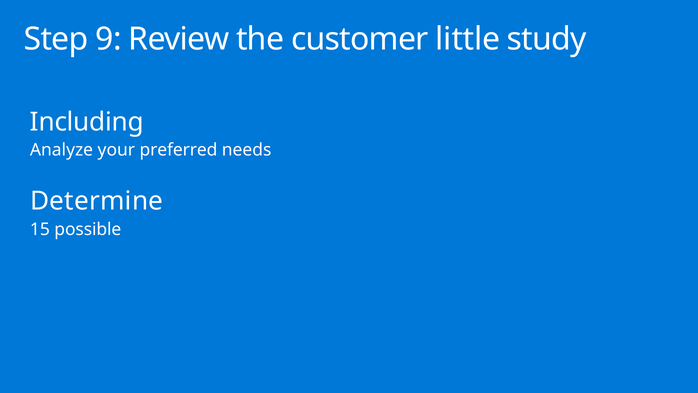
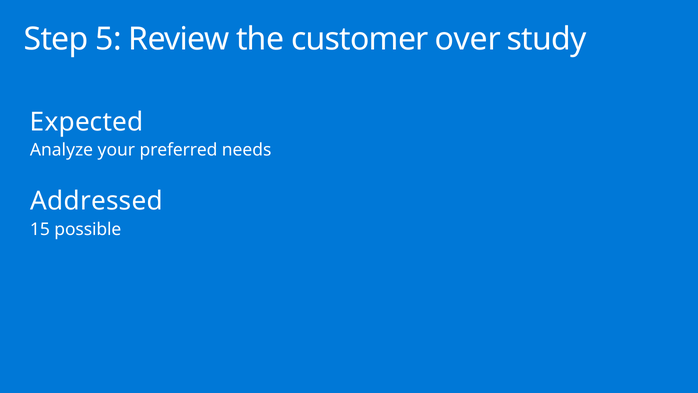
9: 9 -> 5 (109, 39)
little: little -> over (468, 39)
Including: Including -> Expected (87, 122)
Determine: Determine -> Addressed (97, 201)
